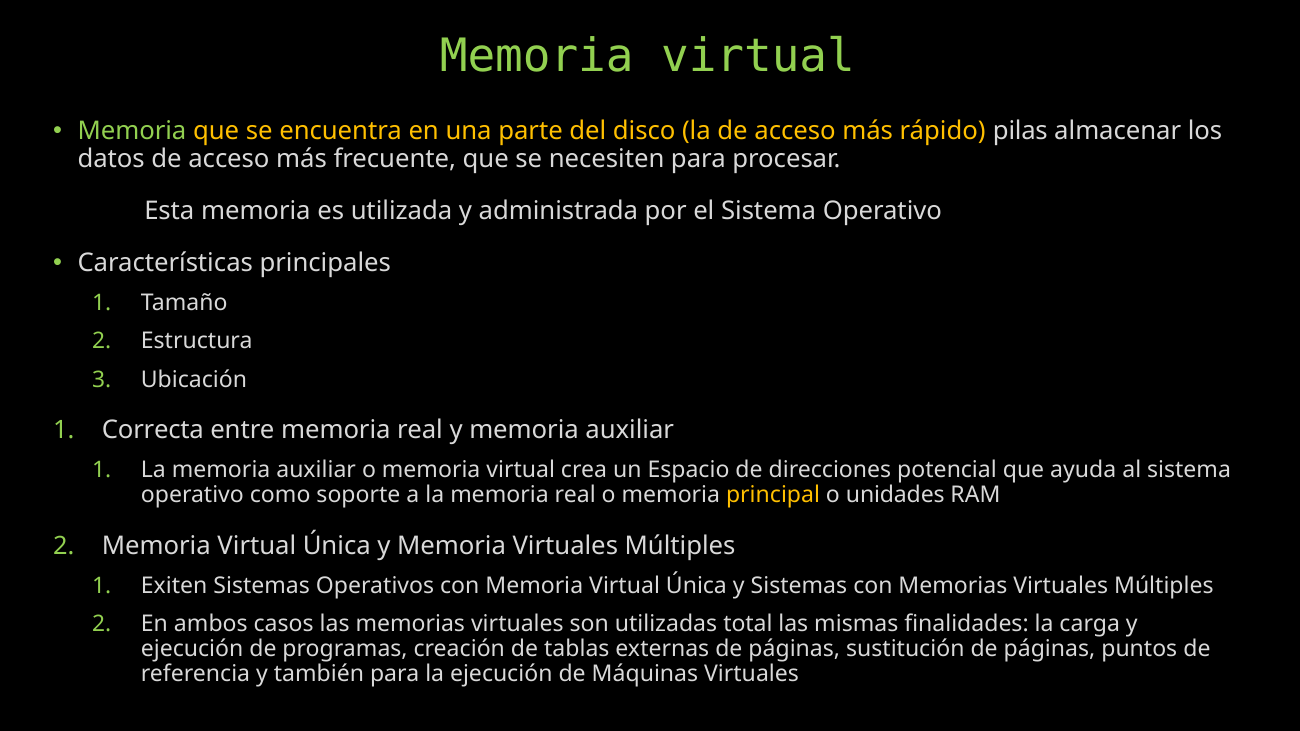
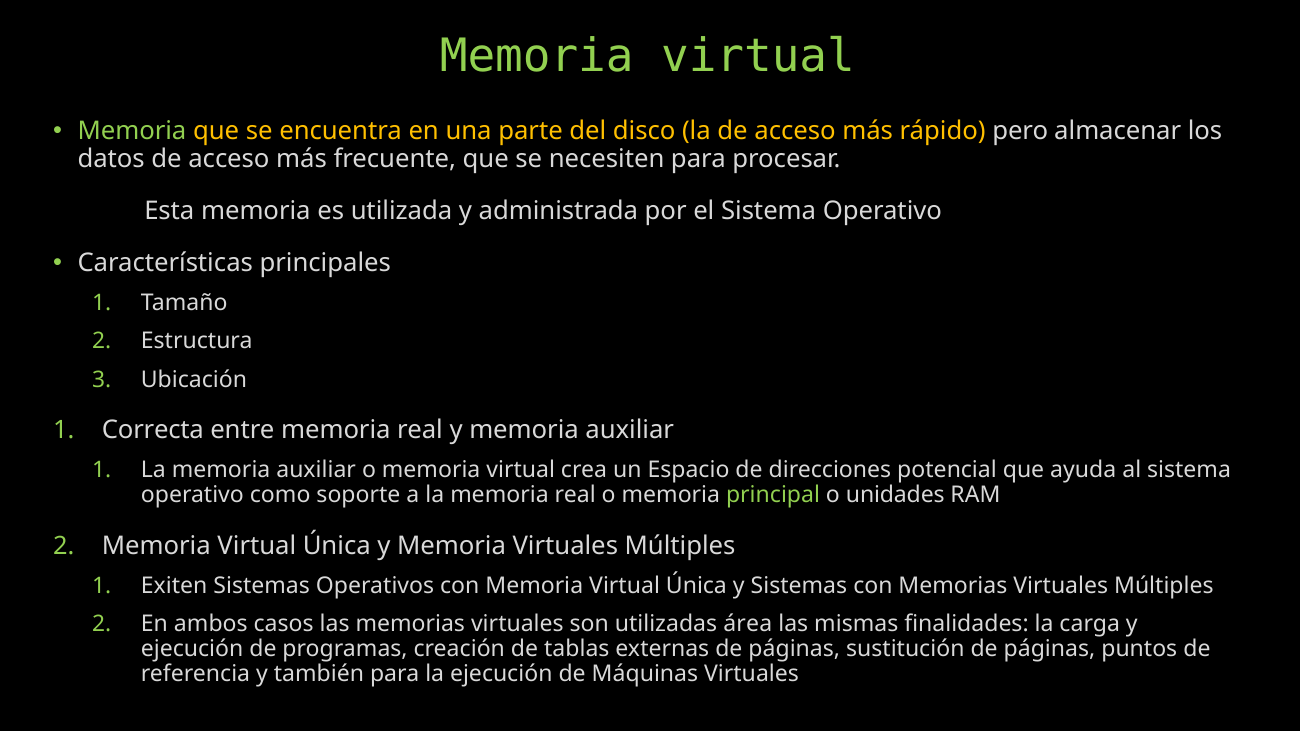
pilas: pilas -> pero (1020, 131)
principal colour: yellow -> light green (773, 495)
total: total -> área (748, 624)
